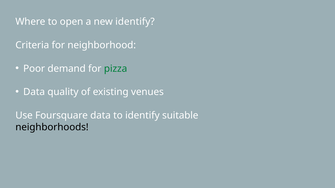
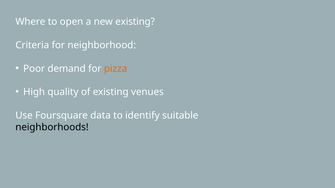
new identify: identify -> existing (135, 22)
pizza colour: green -> orange (116, 69)
Data: Data -> High (34, 92)
